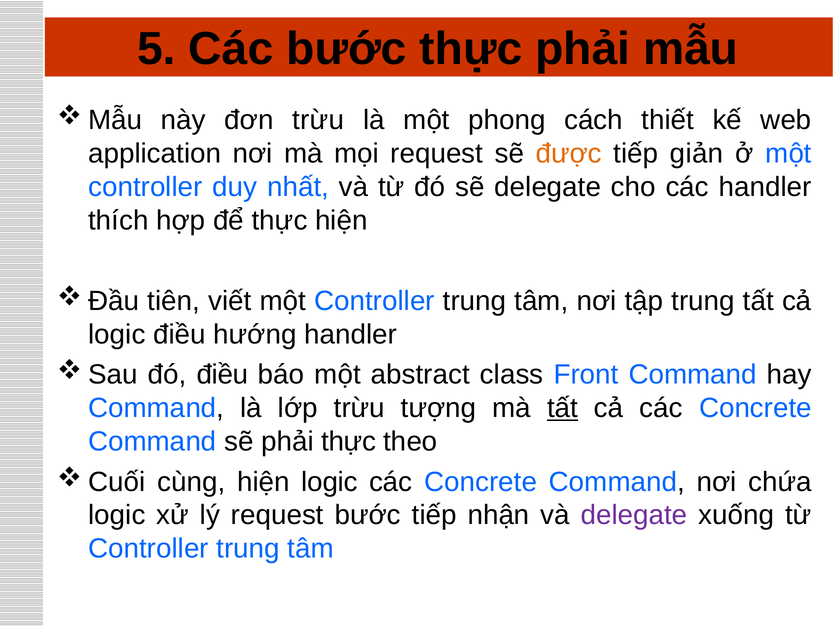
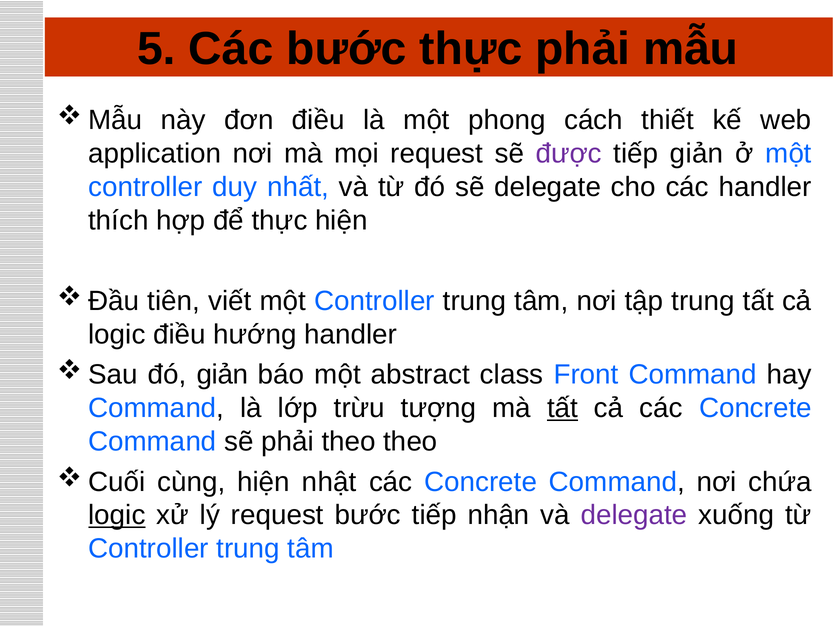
đơn trừu: trừu -> điều (318, 120)
được colour: orange -> purple (569, 153)
đó điều: điều -> giản (222, 374)
phải thực: thực -> theo (349, 441)
hiện logic: logic -> nhật (329, 482)
logic underline: none -> present (117, 515)
